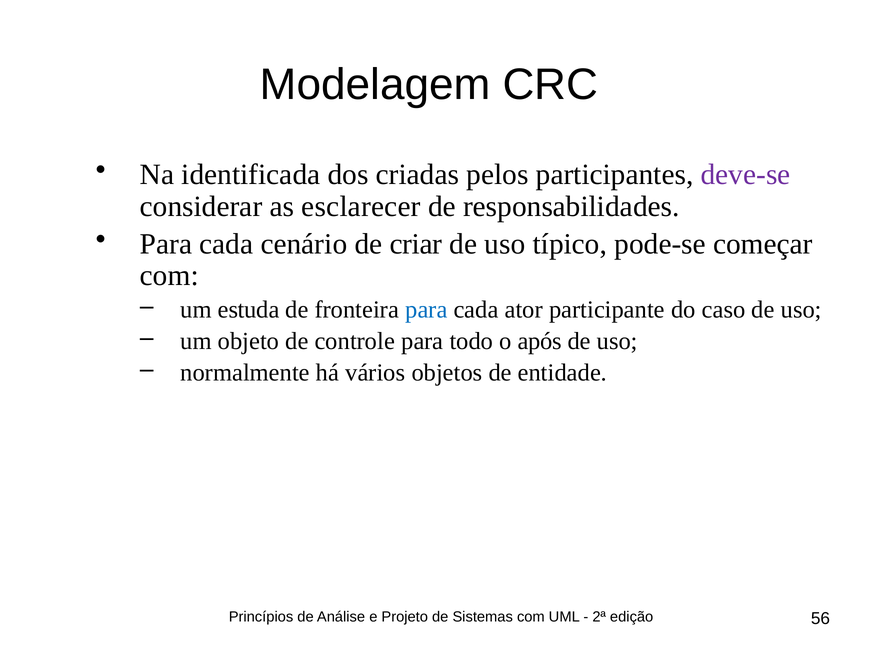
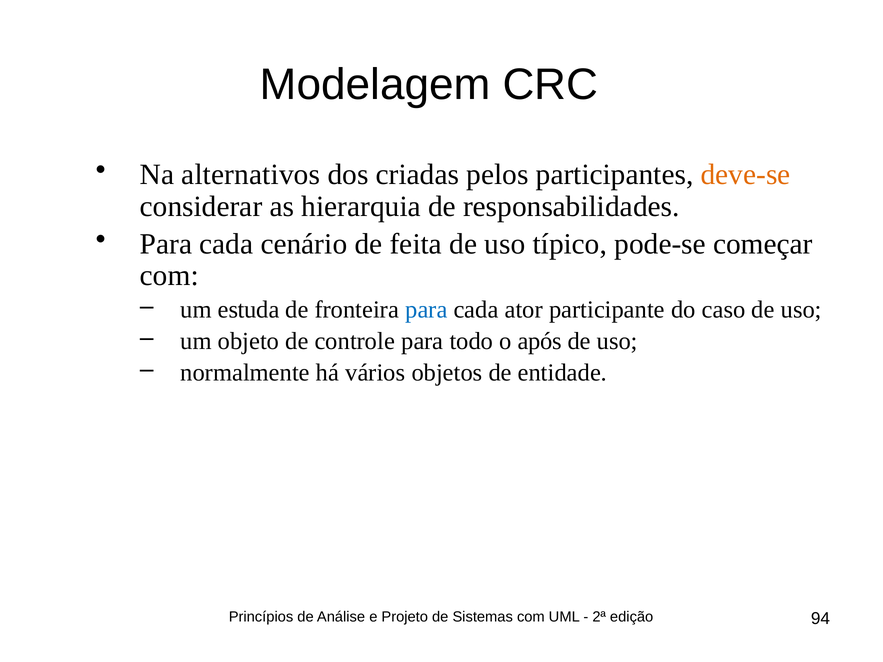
identificada: identificada -> alternativos (251, 175)
deve-se colour: purple -> orange (746, 175)
esclarecer: esclarecer -> hierarquia (361, 206)
criar: criar -> feita (416, 244)
56: 56 -> 94 (820, 619)
